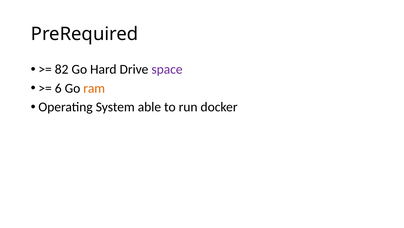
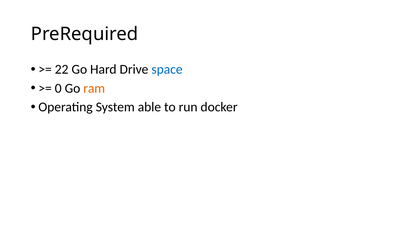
82: 82 -> 22 (62, 69)
space colour: purple -> blue (167, 69)
6: 6 -> 0 (58, 88)
